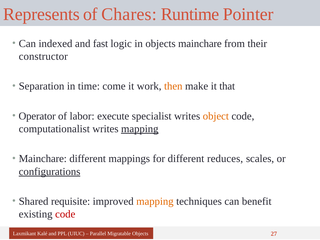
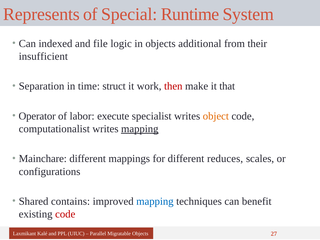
Chares: Chares -> Special (129, 14)
Pointer: Pointer -> System (248, 14)
fast: fast -> file (100, 44)
objects mainchare: mainchare -> additional (200, 44)
constructor: constructor -> insufficient (43, 56)
come: come -> struct (114, 86)
then colour: orange -> red (173, 86)
configurations underline: present -> none (50, 171)
requisite: requisite -> contains (71, 201)
mapping colour: orange -> blue (155, 201)
